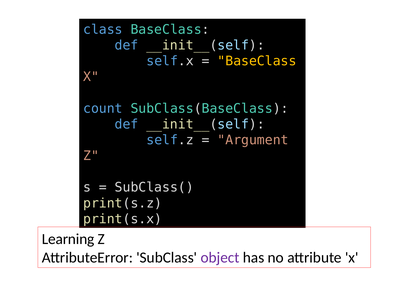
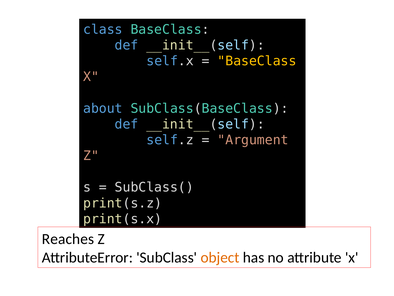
count: count -> about (103, 108)
Learning: Learning -> Reaches (68, 239)
object colour: purple -> orange (220, 257)
